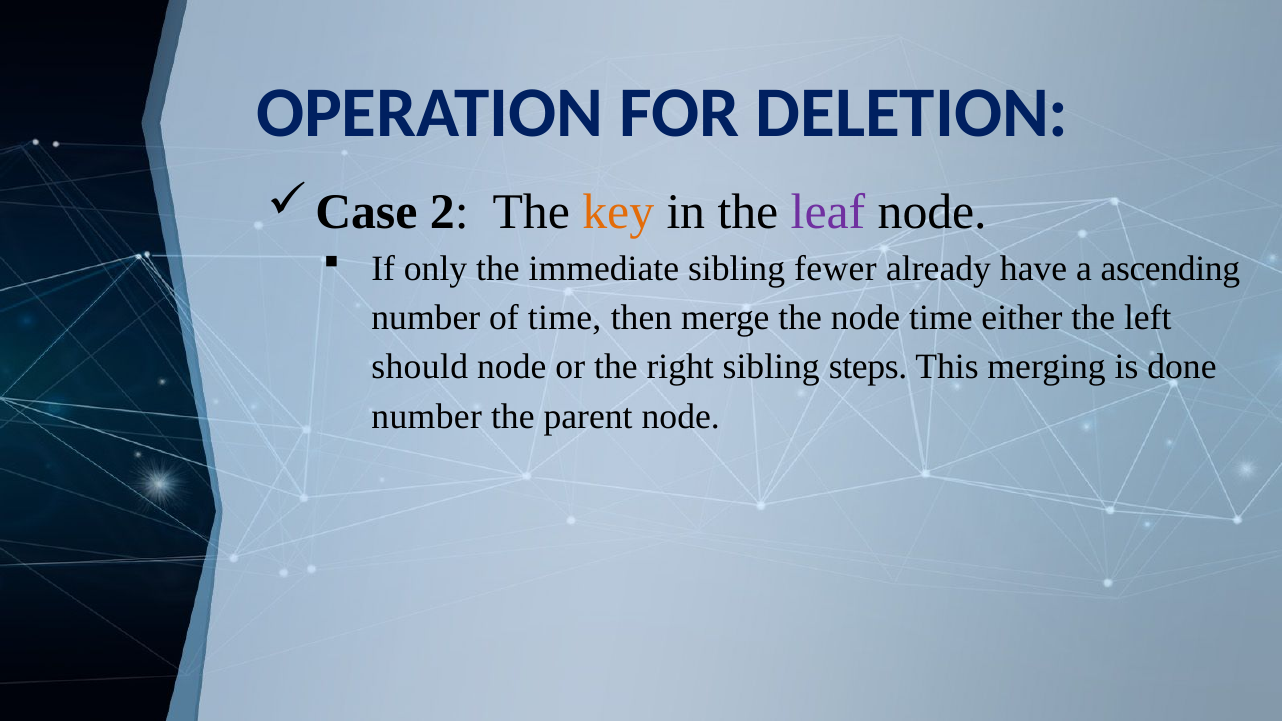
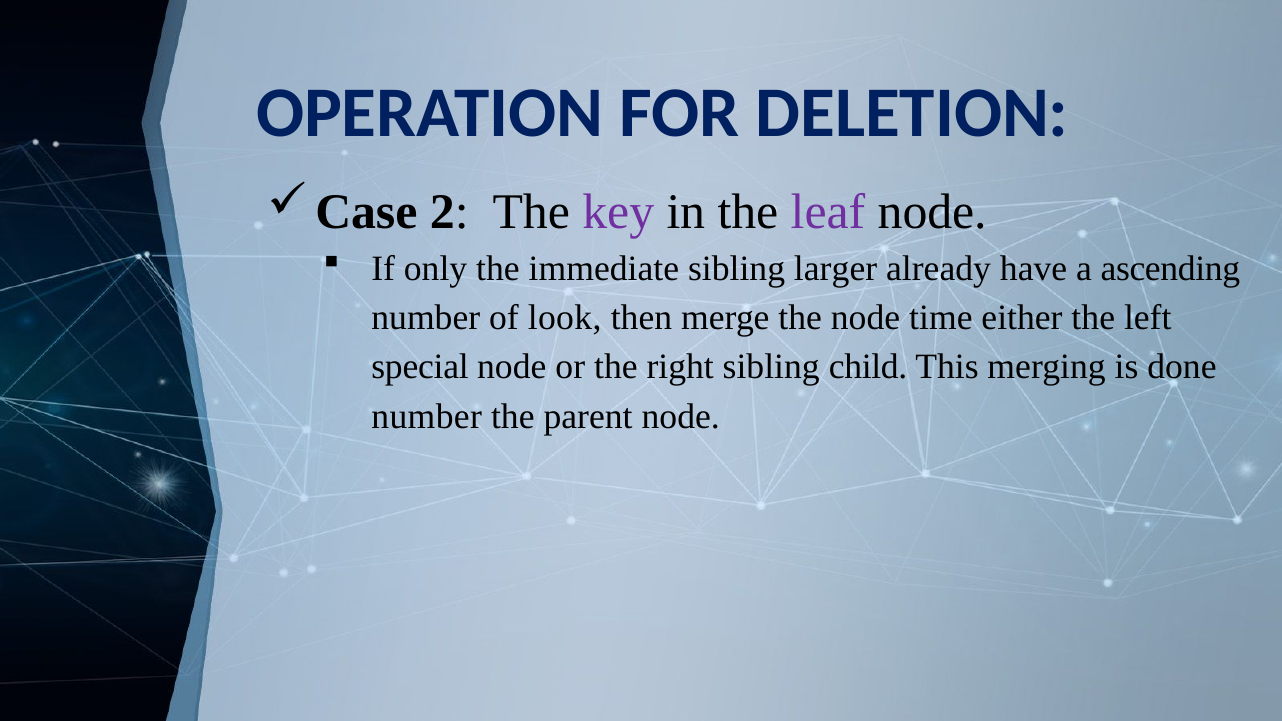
key colour: orange -> purple (618, 212)
fewer: fewer -> larger (836, 269)
of time: time -> look (565, 318)
should: should -> special (420, 367)
steps: steps -> child (868, 367)
